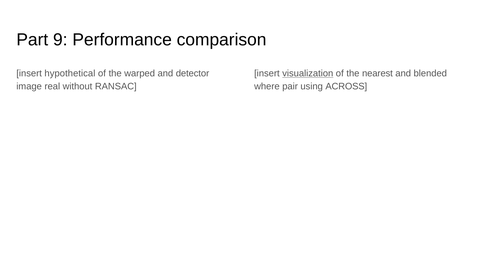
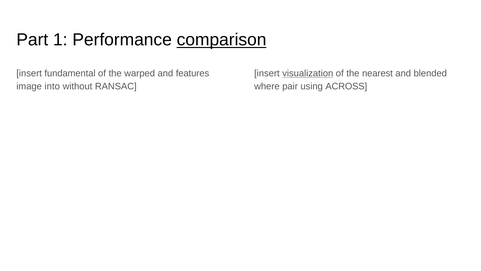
9: 9 -> 1 (60, 40)
comparison underline: none -> present (222, 40)
hypothetical: hypothetical -> fundamental (70, 73)
detector: detector -> features (193, 73)
real: real -> into (52, 86)
